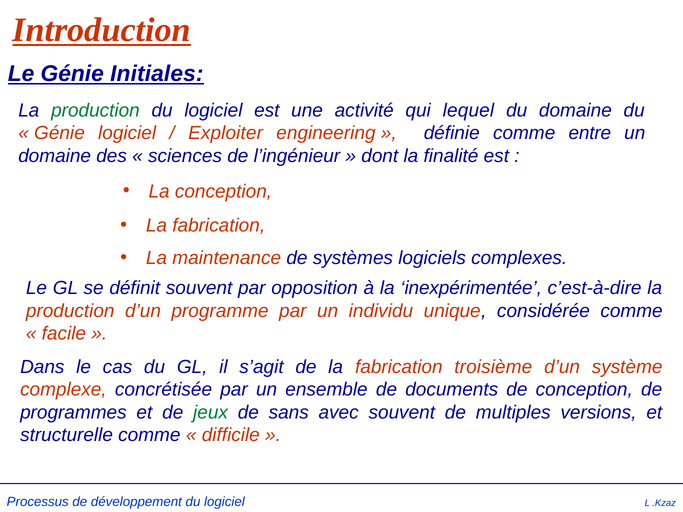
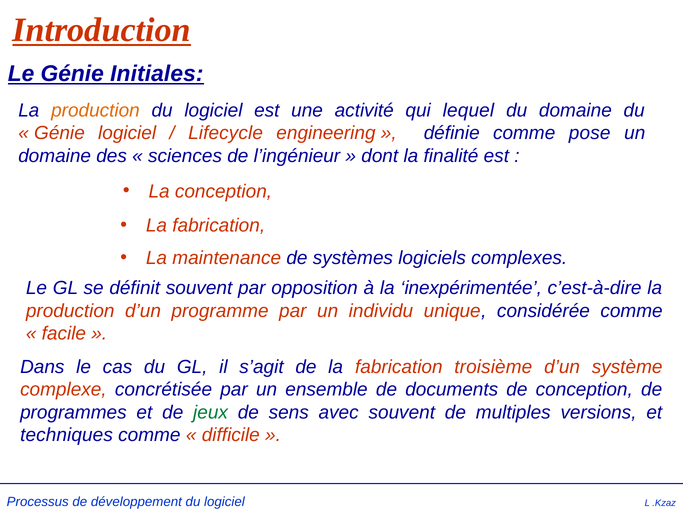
production colour: green -> orange (95, 110)
Exploiter: Exploiter -> Lifecycle (226, 133)
entre: entre -> pose (590, 133)
sans: sans -> sens (289, 413)
structurelle: structurelle -> techniques (67, 435)
